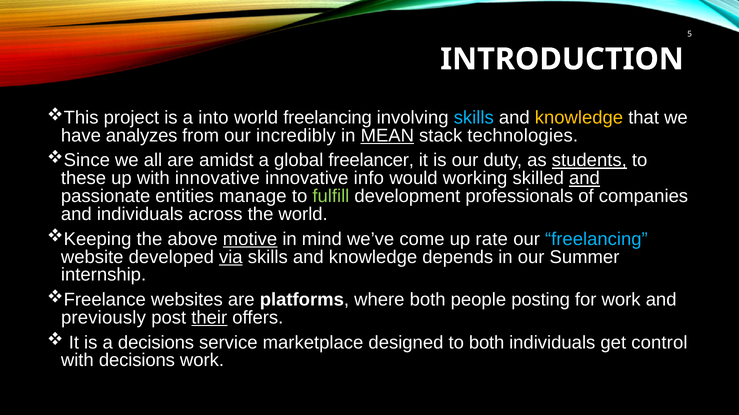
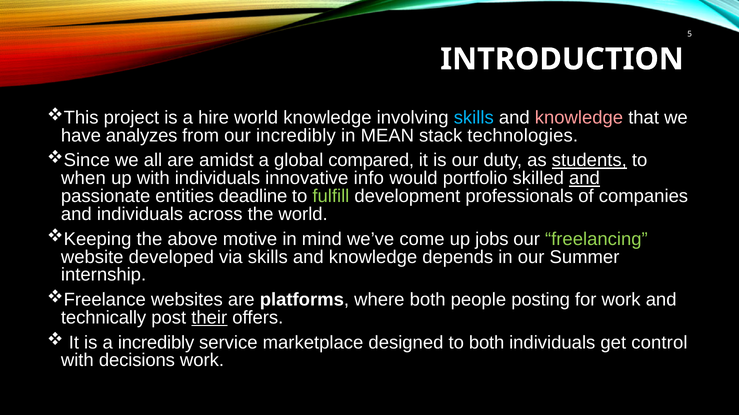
into: into -> hire (214, 118)
world freelancing: freelancing -> knowledge (327, 118)
knowledge colour: yellow -> pink (579, 118)
MEAN underline: present -> none (387, 136)
freelancer: freelancer -> compared (371, 161)
these: these -> when (83, 179)
with innovative: innovative -> individuals (217, 179)
working: working -> portfolio (475, 179)
manage: manage -> deadline (253, 197)
motive underline: present -> none (250, 239)
rate: rate -> jobs (492, 239)
freelancing colour: light blue -> light green (596, 239)
via underline: present -> none (231, 257)
previously: previously -> technically (104, 318)
a decisions: decisions -> incredibly (156, 343)
